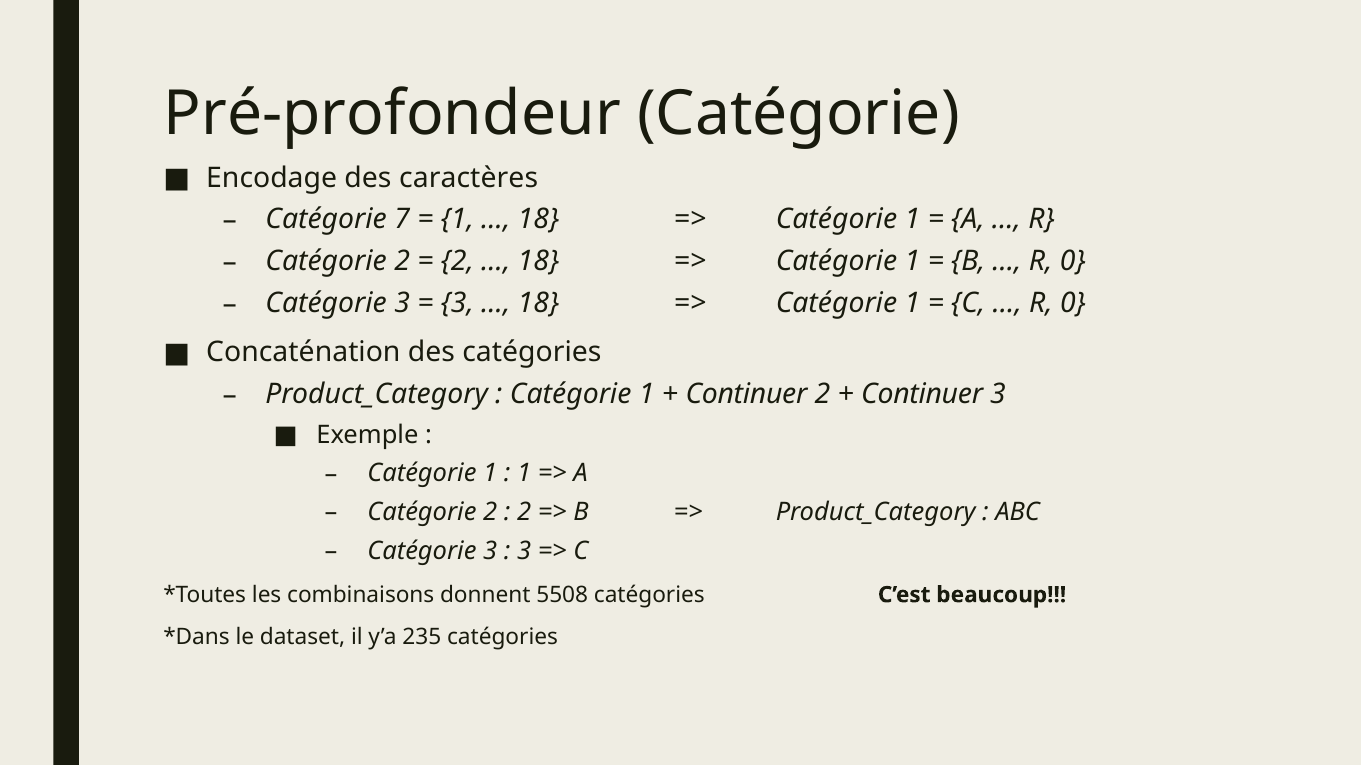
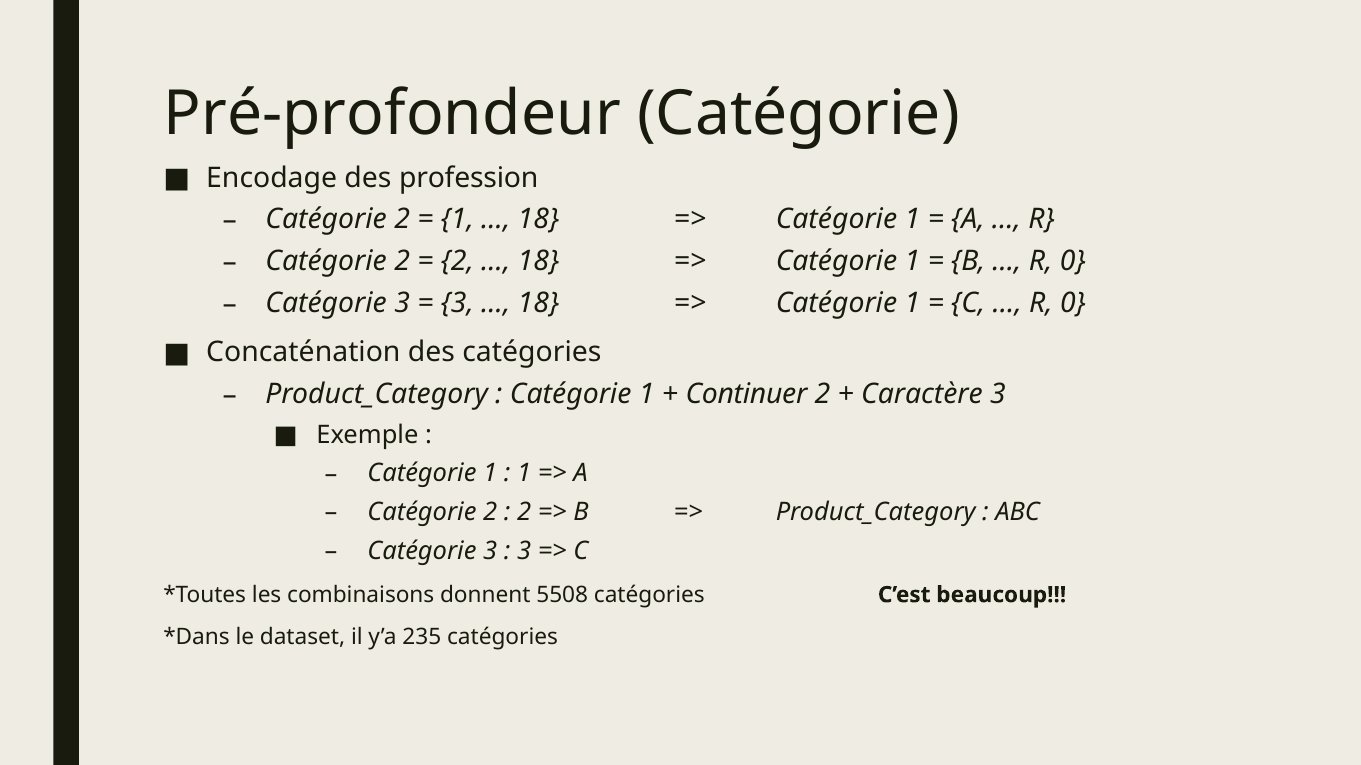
caractères: caractères -> profession (469, 178)
7: 7 -> 2 (402, 220)
Continuer: Continuer -> Caractère (922, 395)
